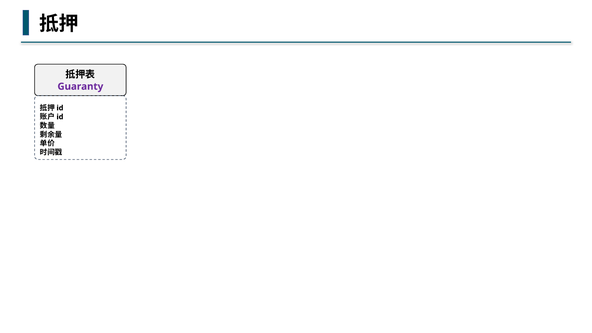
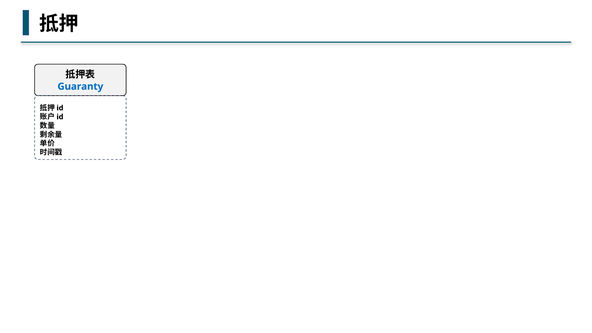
Guaranty colour: purple -> blue (80, 86)
